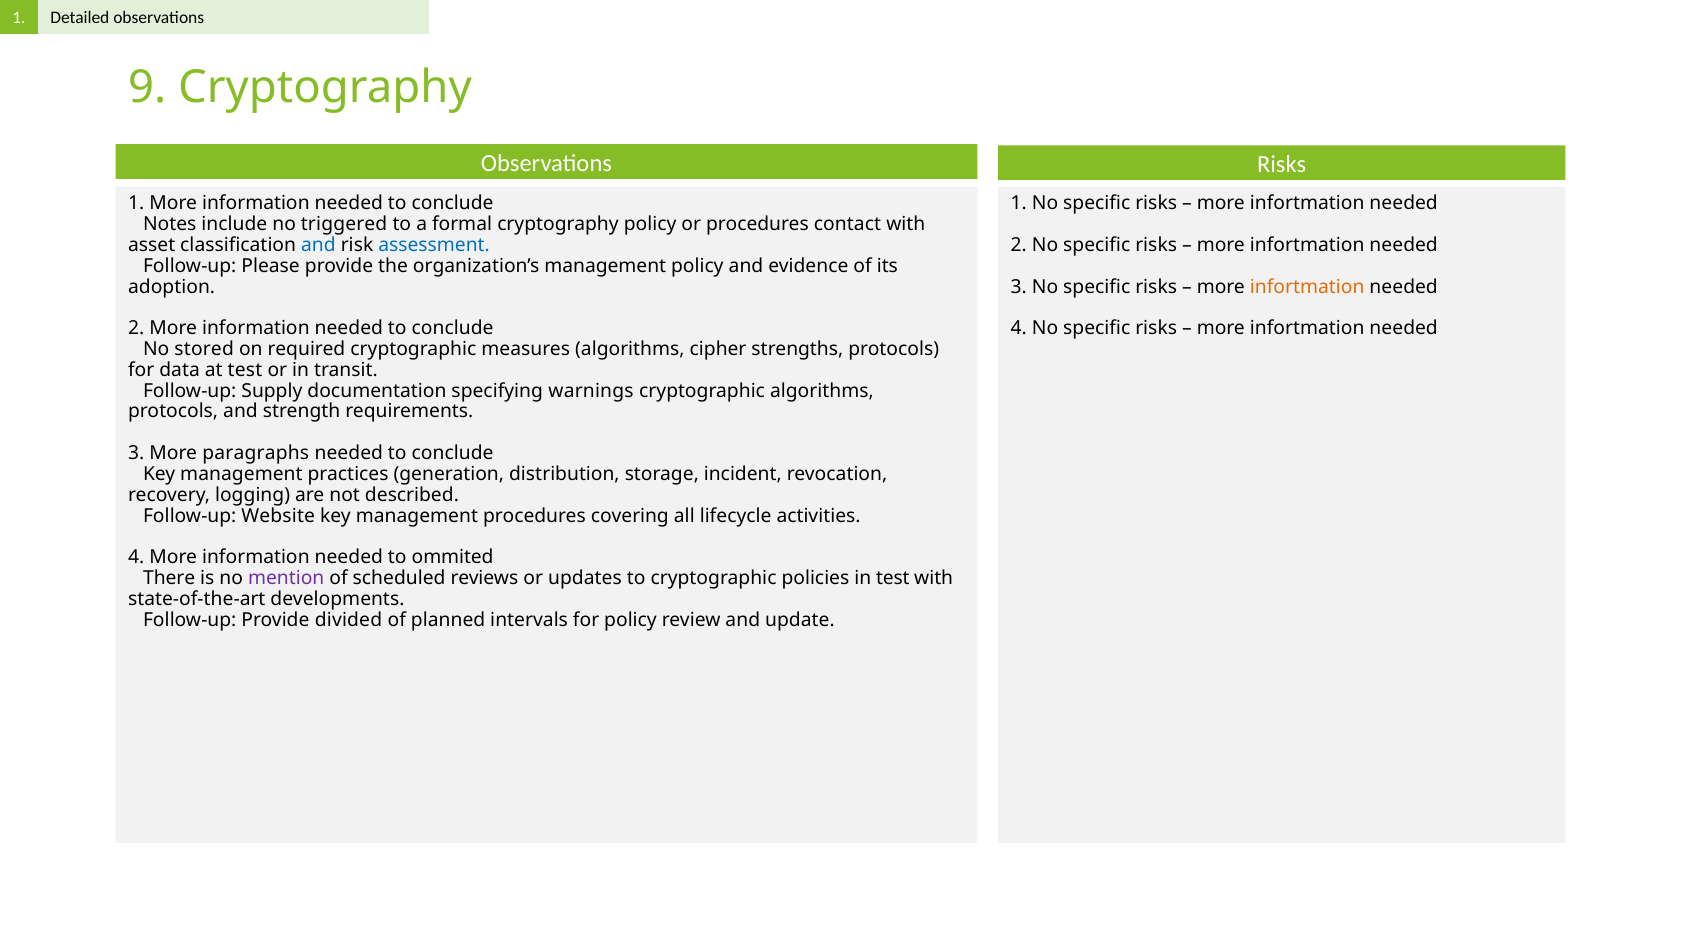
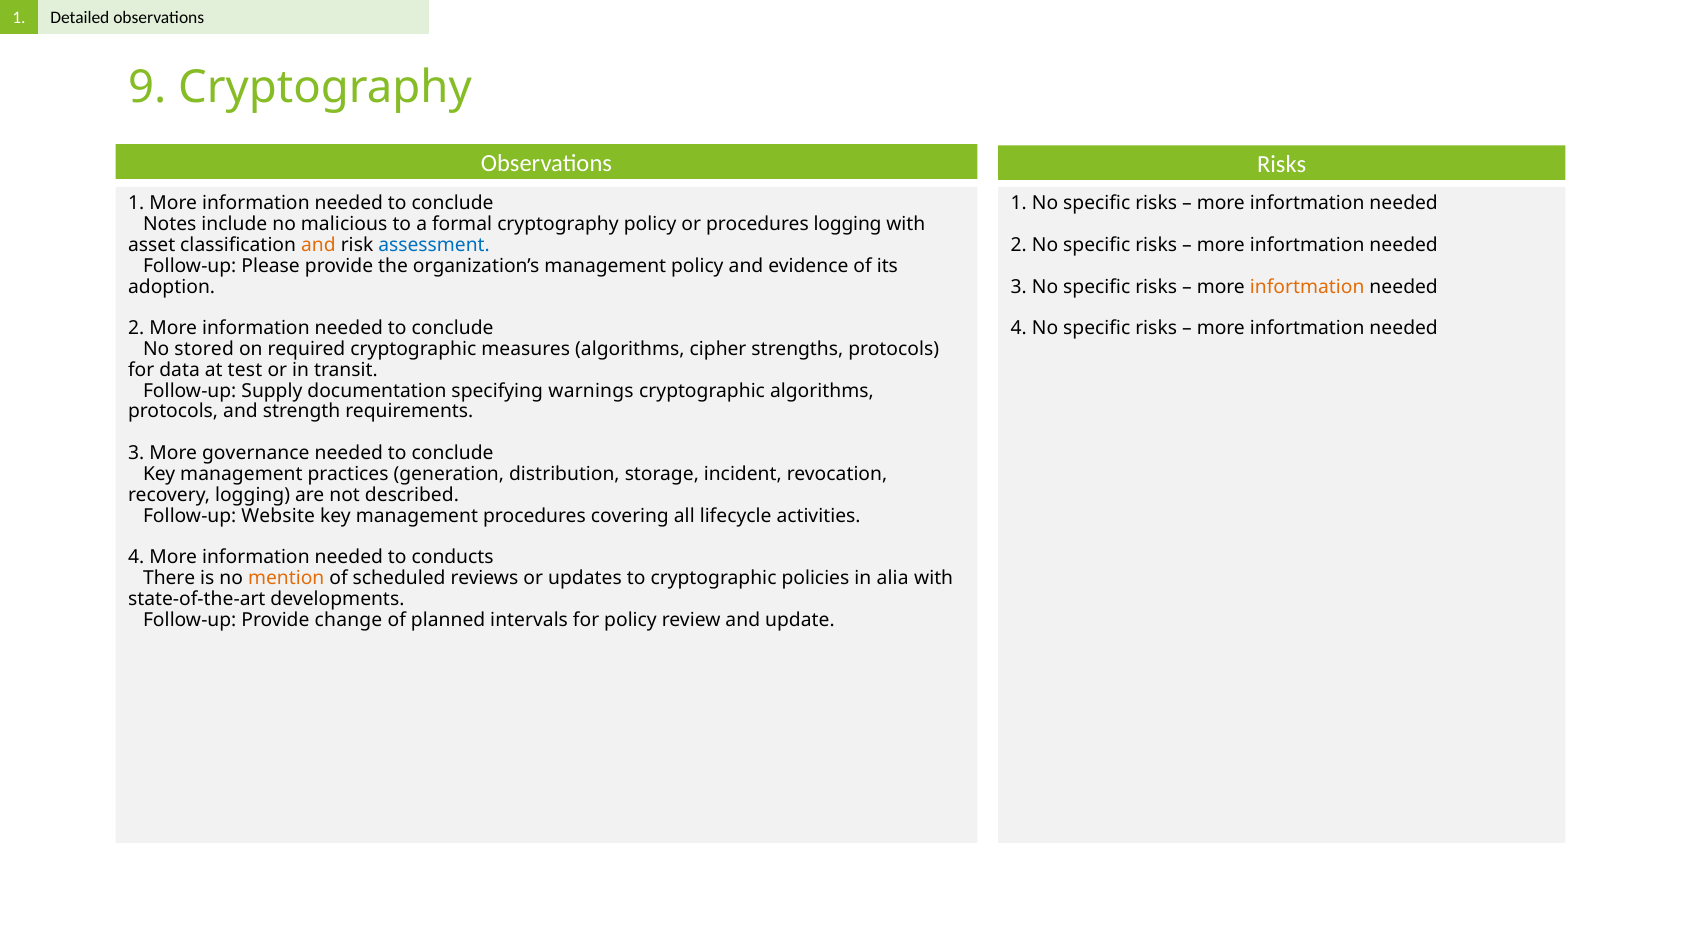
triggered: triggered -> malicious (344, 224)
procedures contact: contact -> logging (848, 224)
and colour: blue -> orange (318, 245)
paragraphs: paragraphs -> governance (256, 453)
ommited: ommited -> conducts (453, 557)
mention colour: purple -> orange (286, 578)
in test: test -> alia (893, 578)
divided: divided -> change (348, 619)
